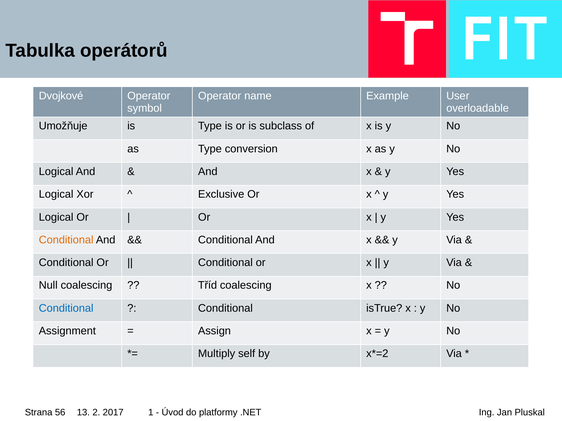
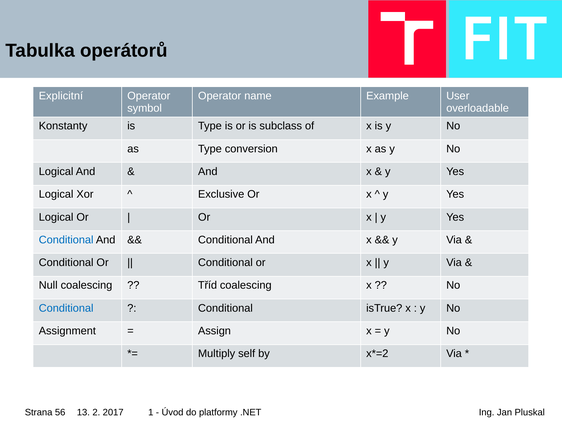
Dvojkové: Dvojkové -> Explicitní (61, 96)
Umožňuje: Umožňuje -> Konstanty (63, 126)
Conditional colour: orange -> blue (66, 240)
